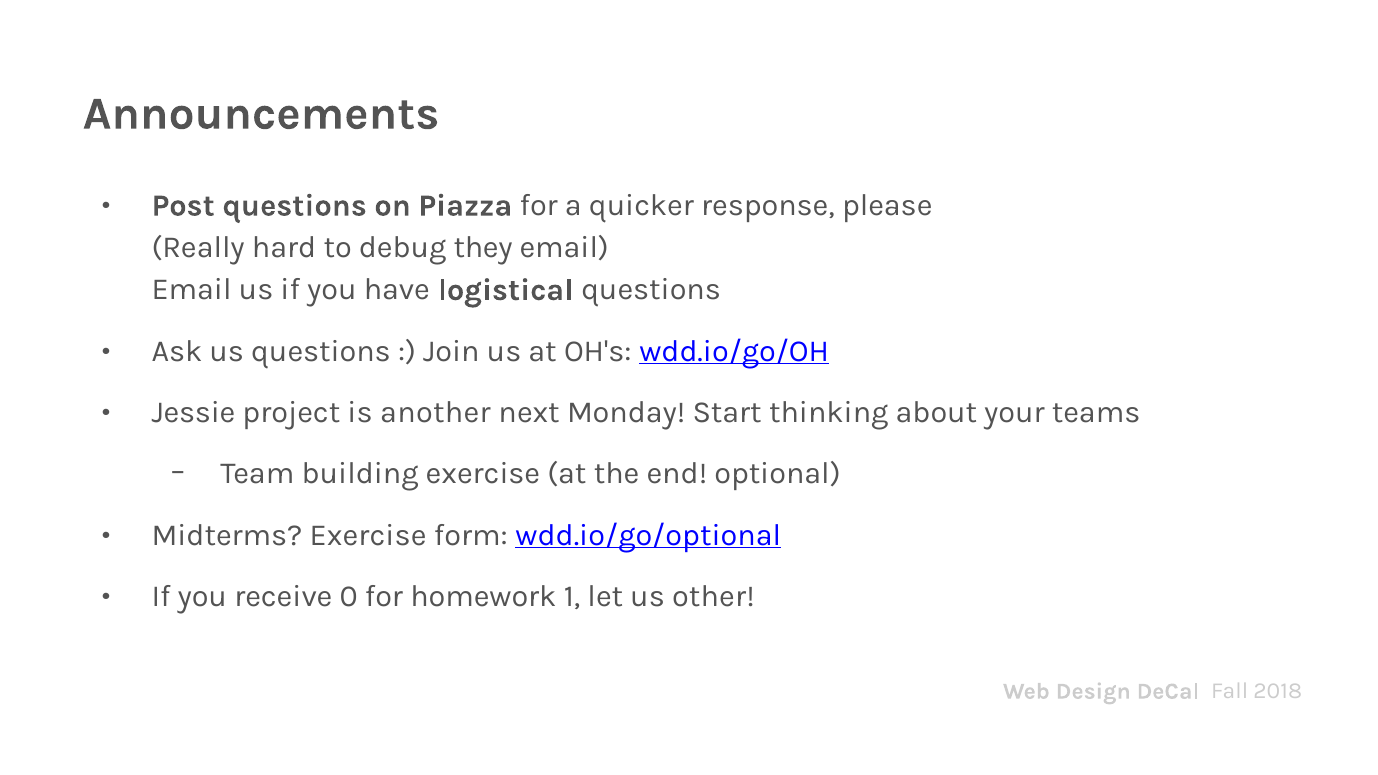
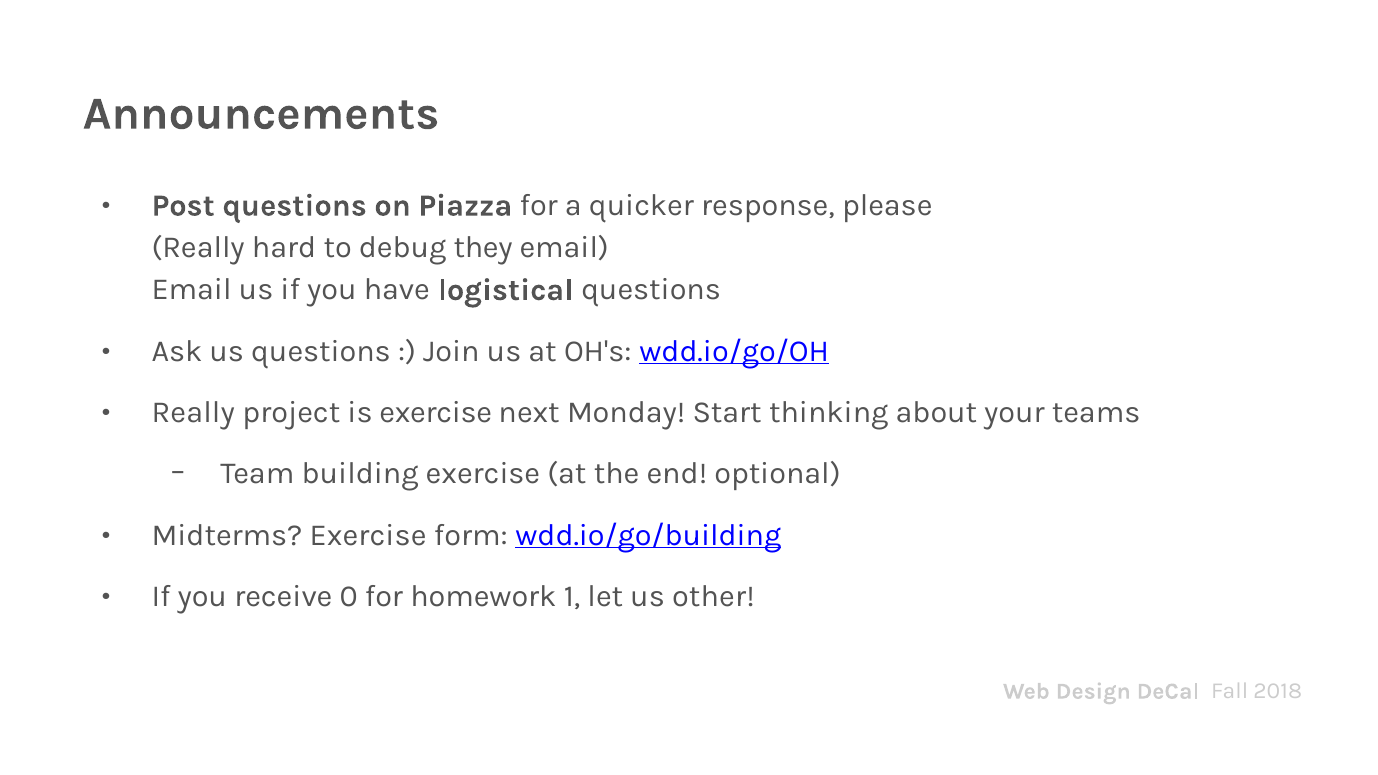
Jessie: Jessie -> Really (193, 413)
is another: another -> exercise (436, 413)
wdd.io/go/optional: wdd.io/go/optional -> wdd.io/go/building (648, 535)
